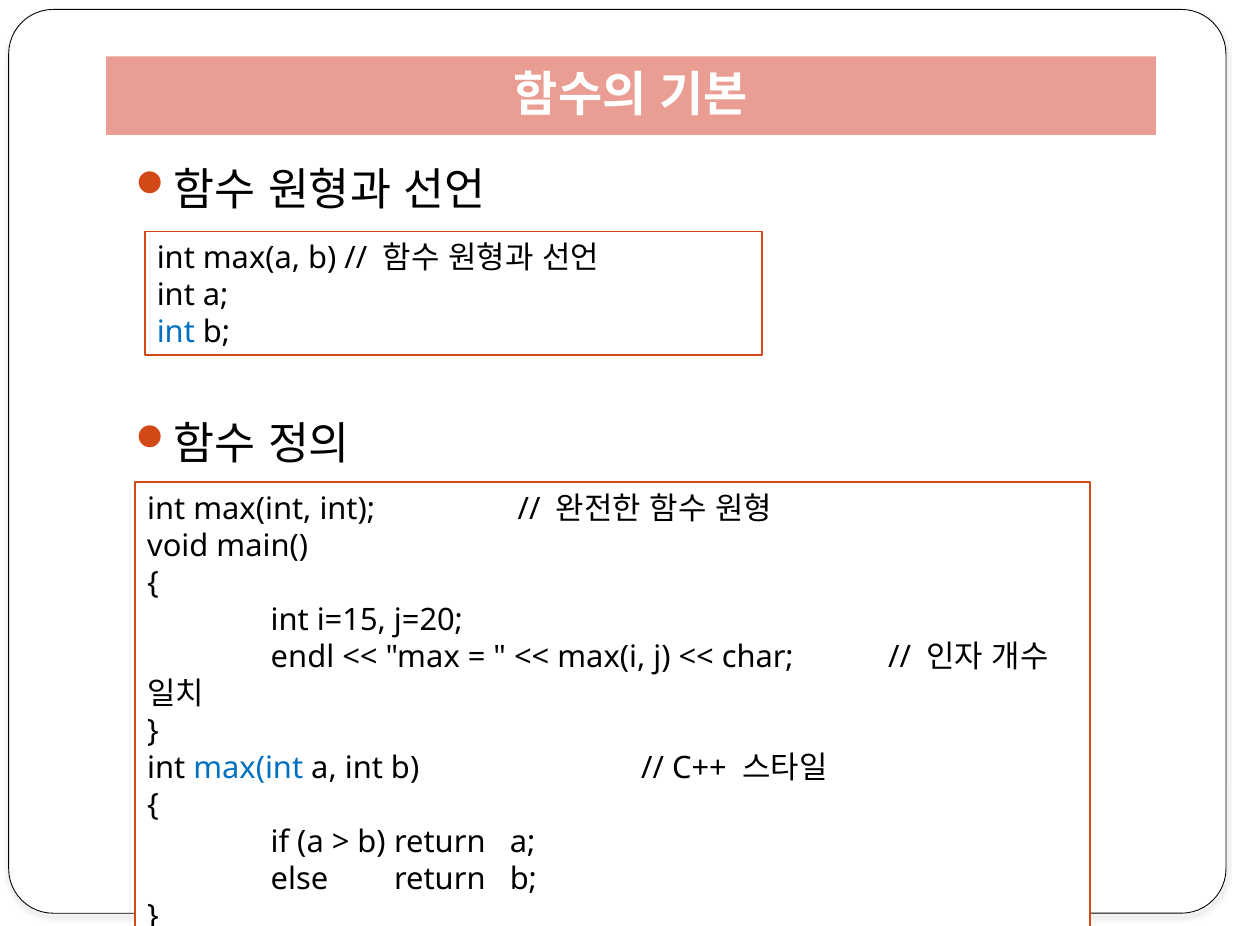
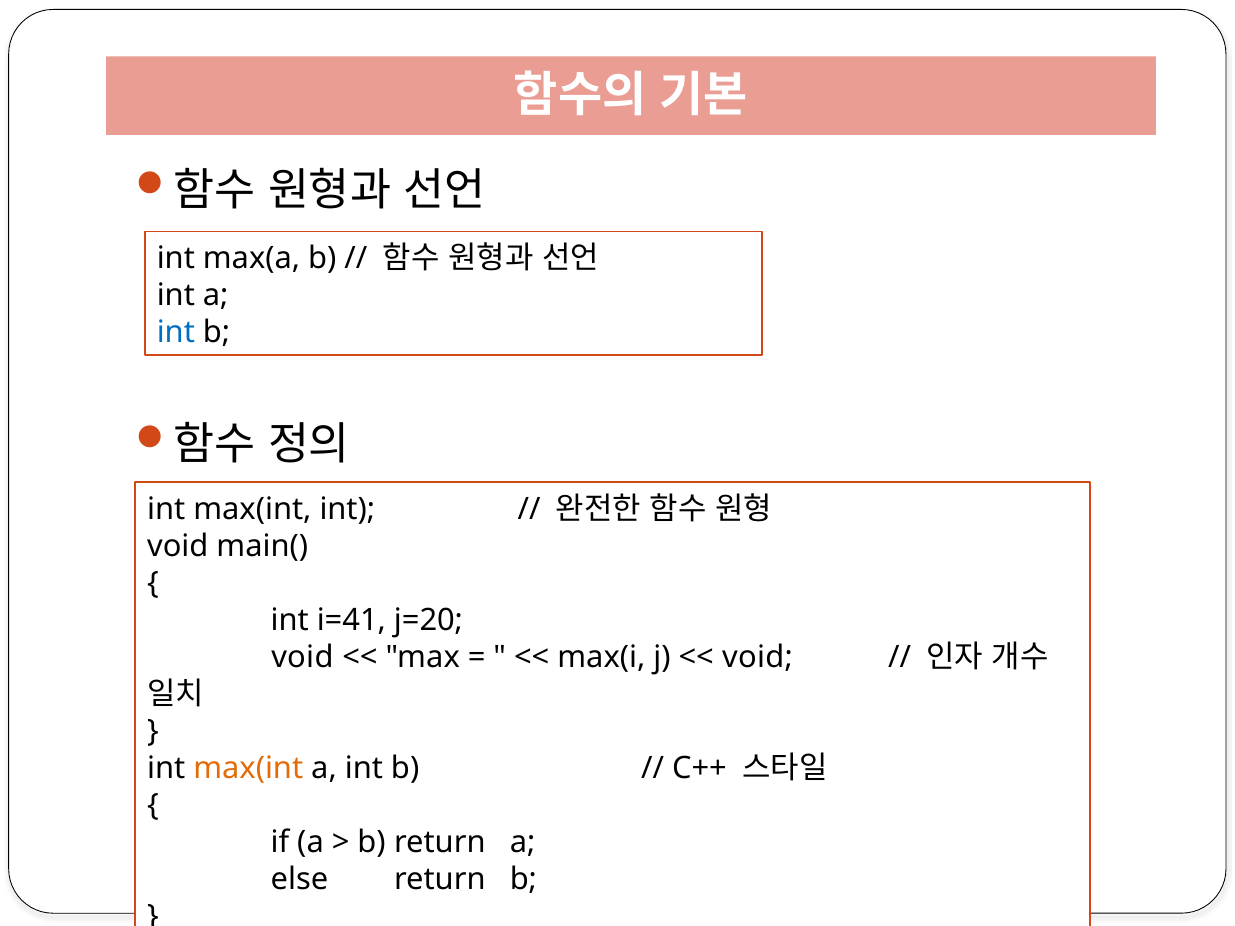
i=15: i=15 -> i=41 (351, 620)
endl: endl -> void (302, 657)
char: char -> void (758, 657)
max(int colour: blue -> orange (248, 768)
